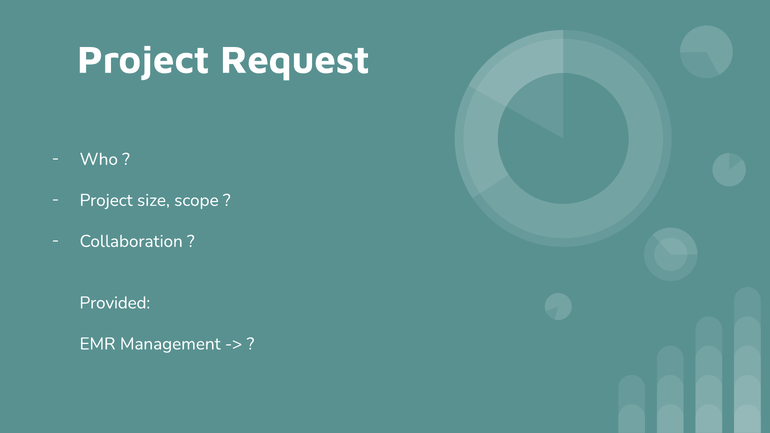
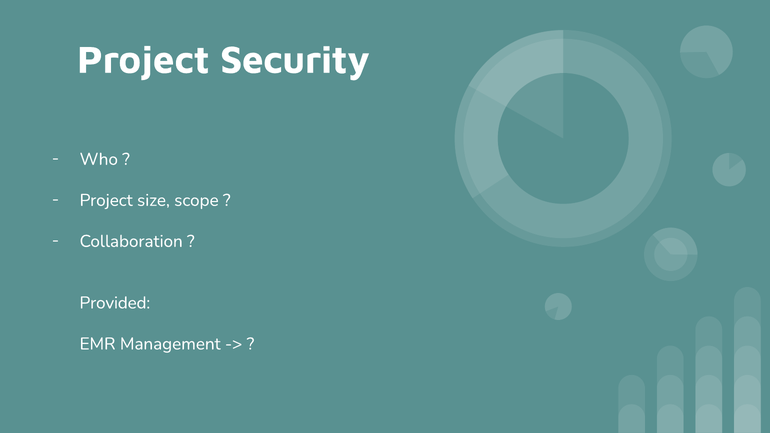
Request: Request -> Security (295, 60)
